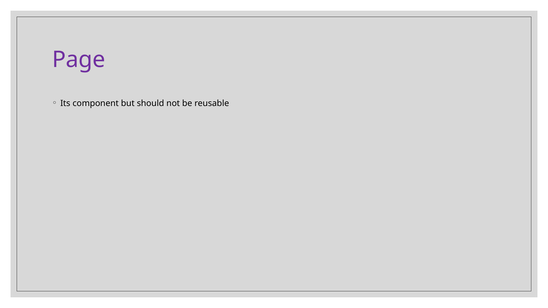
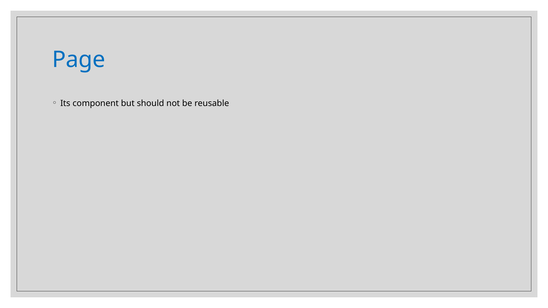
Page colour: purple -> blue (79, 60)
